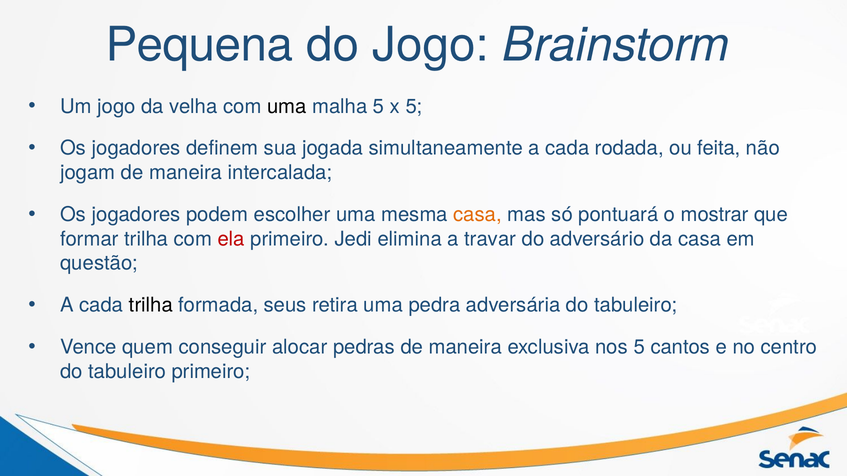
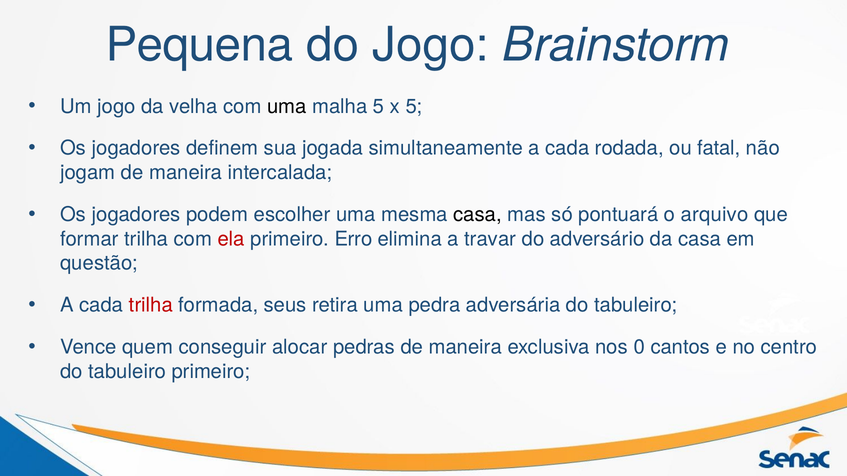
feita: feita -> fatal (719, 148)
casa colour: orange -> black (478, 215)
mostrar: mostrar -> arquivo (715, 215)
Jedi: Jedi -> Erro (353, 239)
trilha colour: black -> red (151, 305)
nos 5: 5 -> 0 (639, 347)
